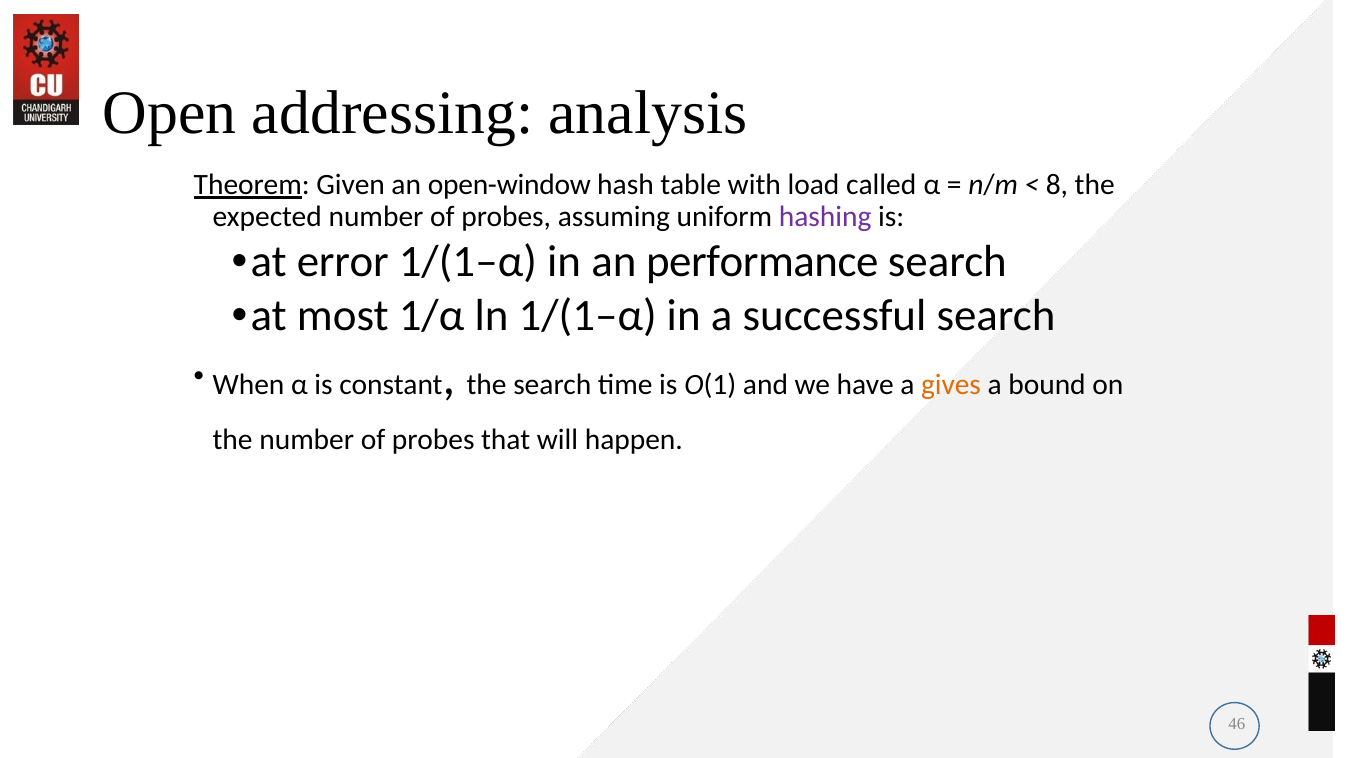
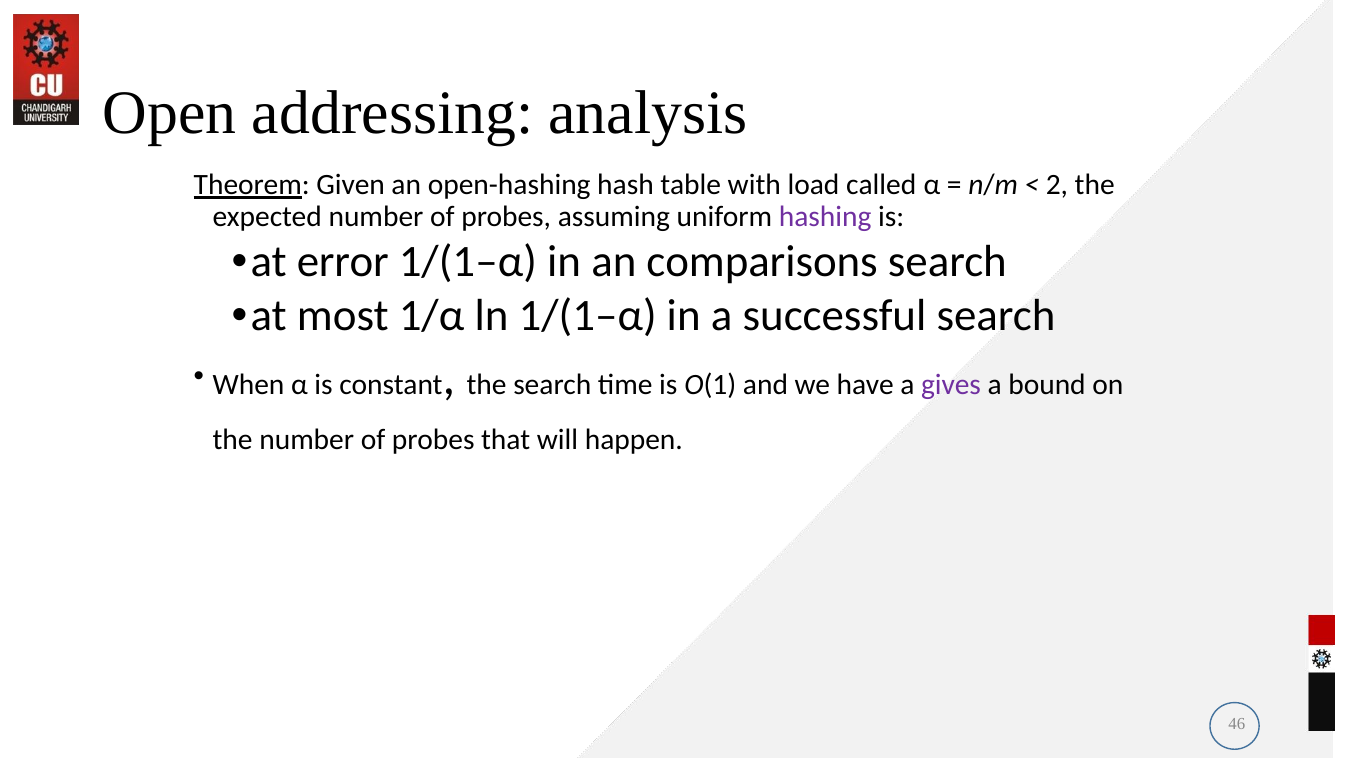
open-window: open-window -> open-hashing (509, 185)
8: 8 -> 2 (1057, 185)
performance: performance -> comparisons (762, 262)
gives colour: orange -> purple (951, 385)
